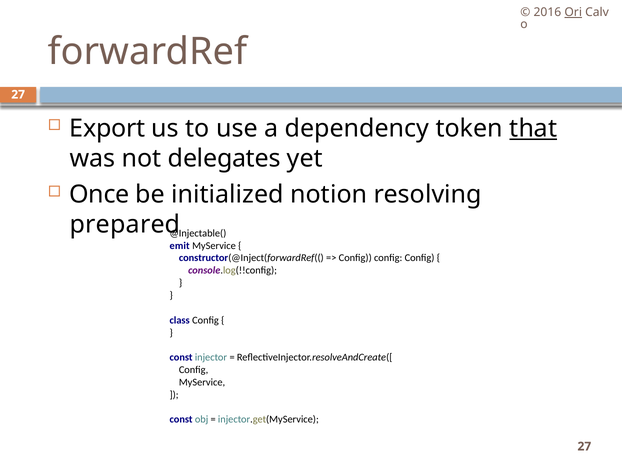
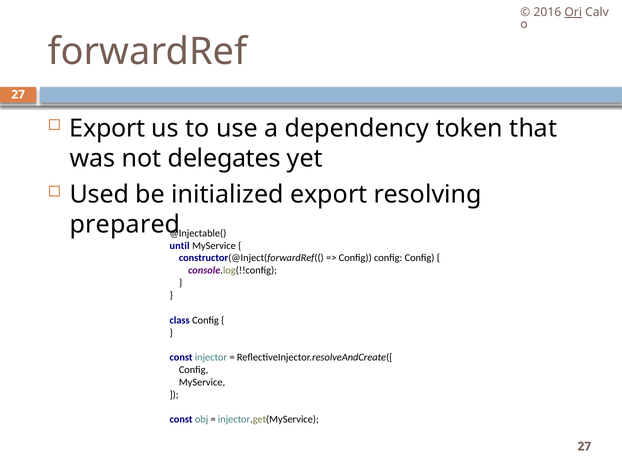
that underline: present -> none (533, 129)
Once: Once -> Used (99, 195)
initialized notion: notion -> export (329, 195)
emit: emit -> until (180, 246)
